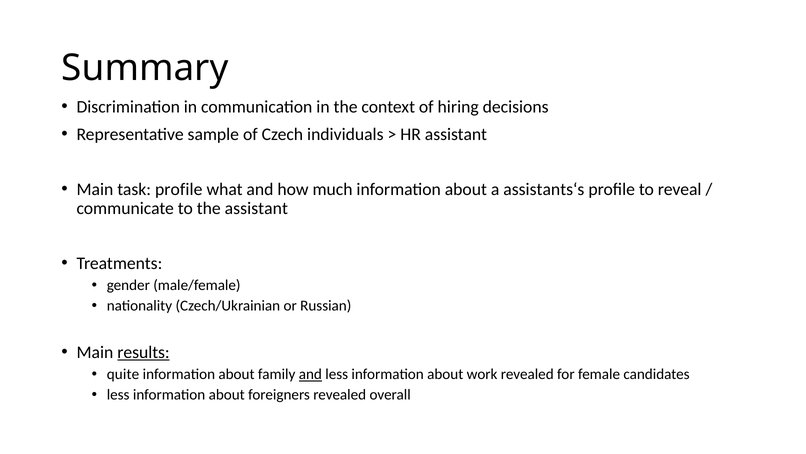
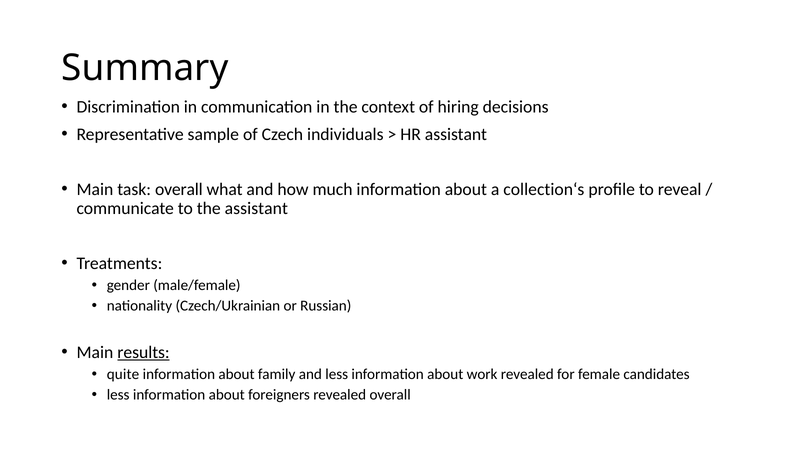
task profile: profile -> overall (179, 189)
assistants‘s: assistants‘s -> collection‘s (544, 189)
and underline: present -> none (310, 374)
